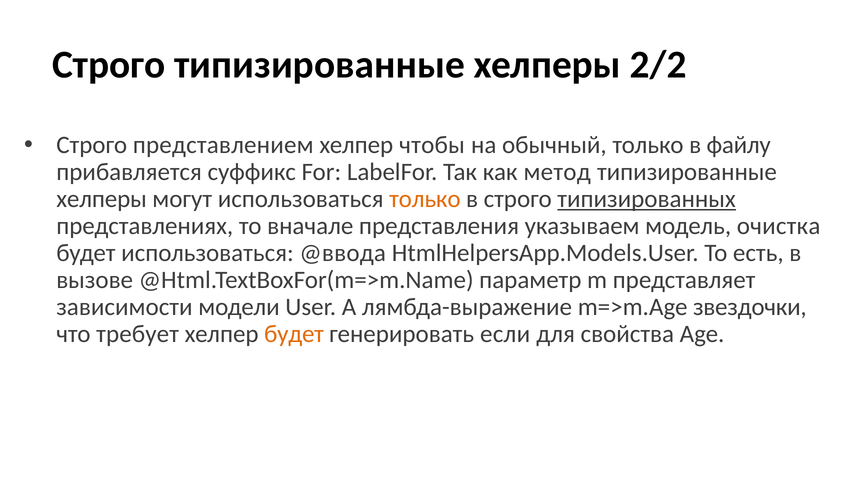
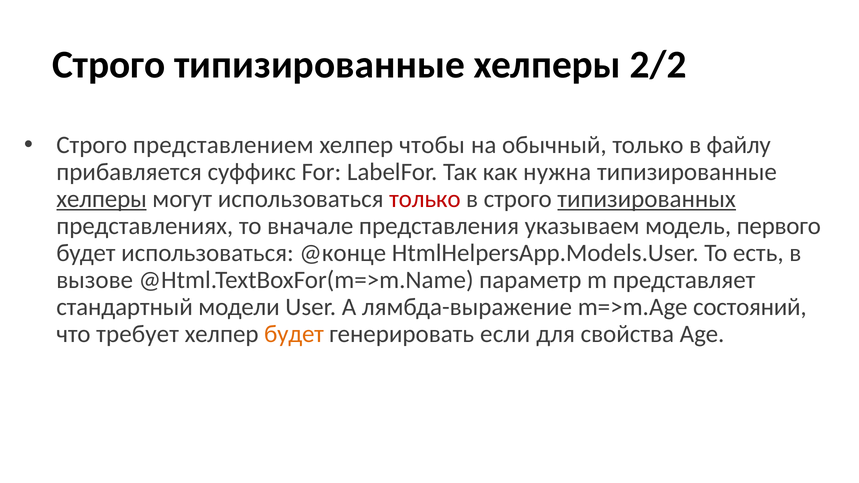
метод: метод -> нужна (557, 172)
хелперы underline: none -> present (102, 199)
только colour: orange -> red (425, 199)
очистка: очистка -> первого (779, 226)
@ввода: @ввода -> @конце (343, 253)
зависимости: зависимости -> стандартный (125, 307)
звездочки: звездочки -> состояний (750, 307)
